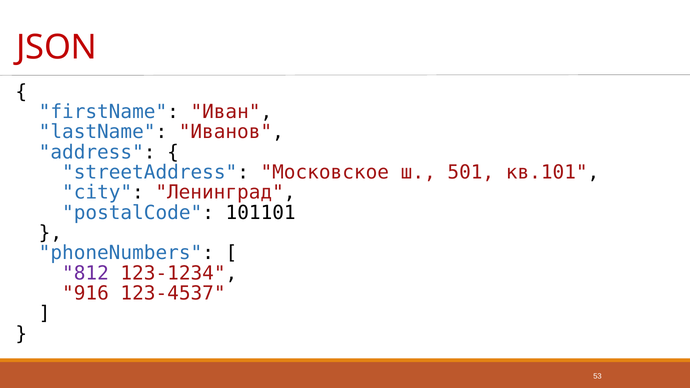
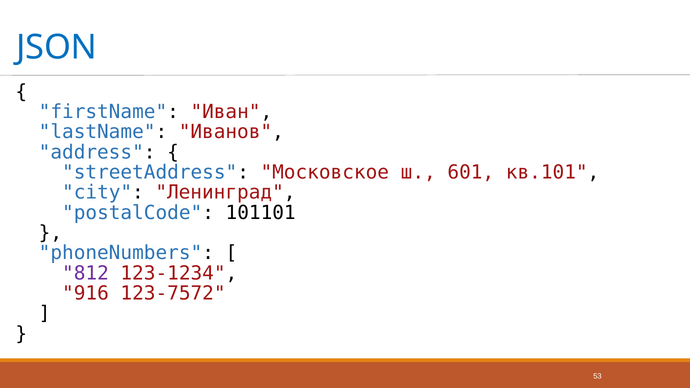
JSON colour: red -> blue (57, 47)
501: 501 -> 601 (471, 172)
123-4537: 123-4537 -> 123-7572 (173, 293)
